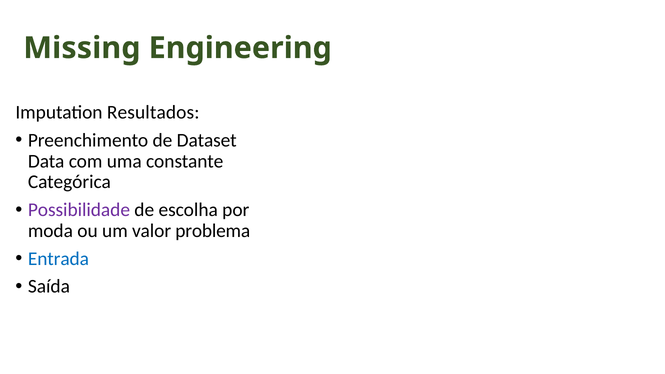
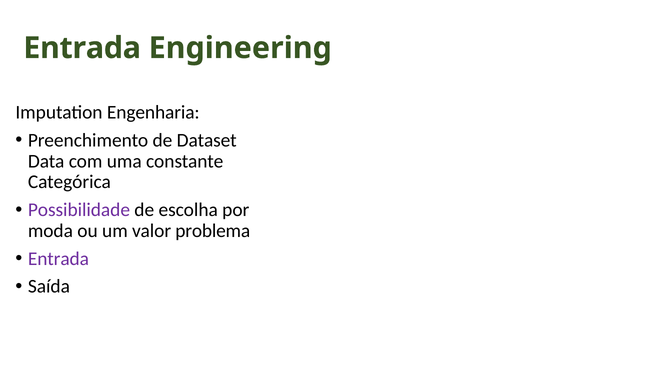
Missing: Missing -> Entrada (82, 48)
Resultados: Resultados -> Engenharia (153, 112)
Entrada colour: blue -> purple (58, 259)
